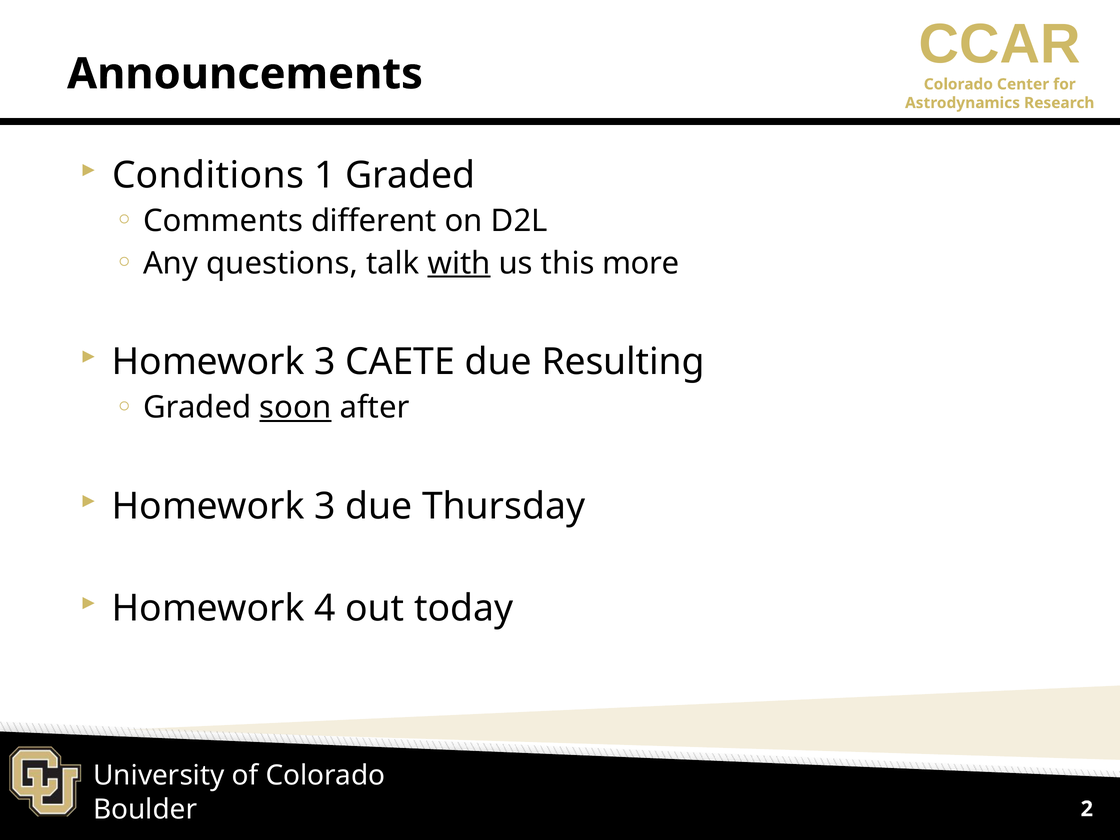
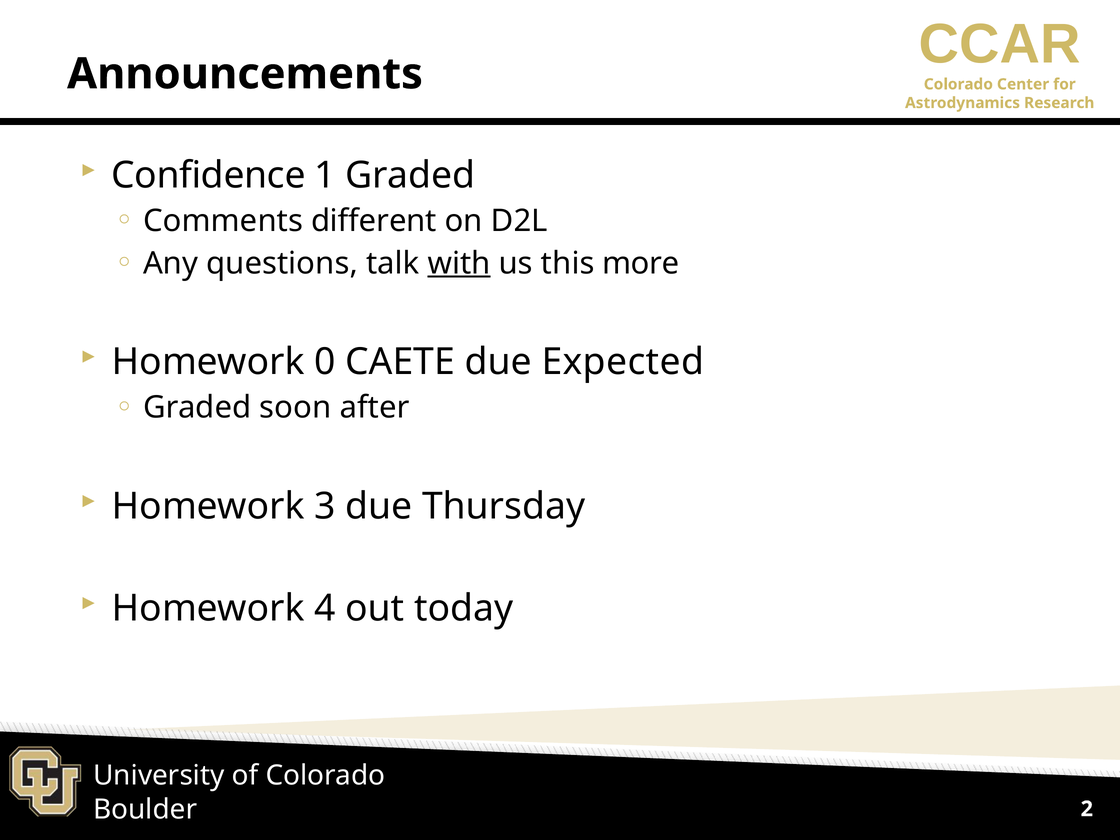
Conditions: Conditions -> Confidence (208, 175)
3: 3 -> 0 (325, 362)
Resulting: Resulting -> Expected (623, 362)
soon underline: present -> none (295, 408)
